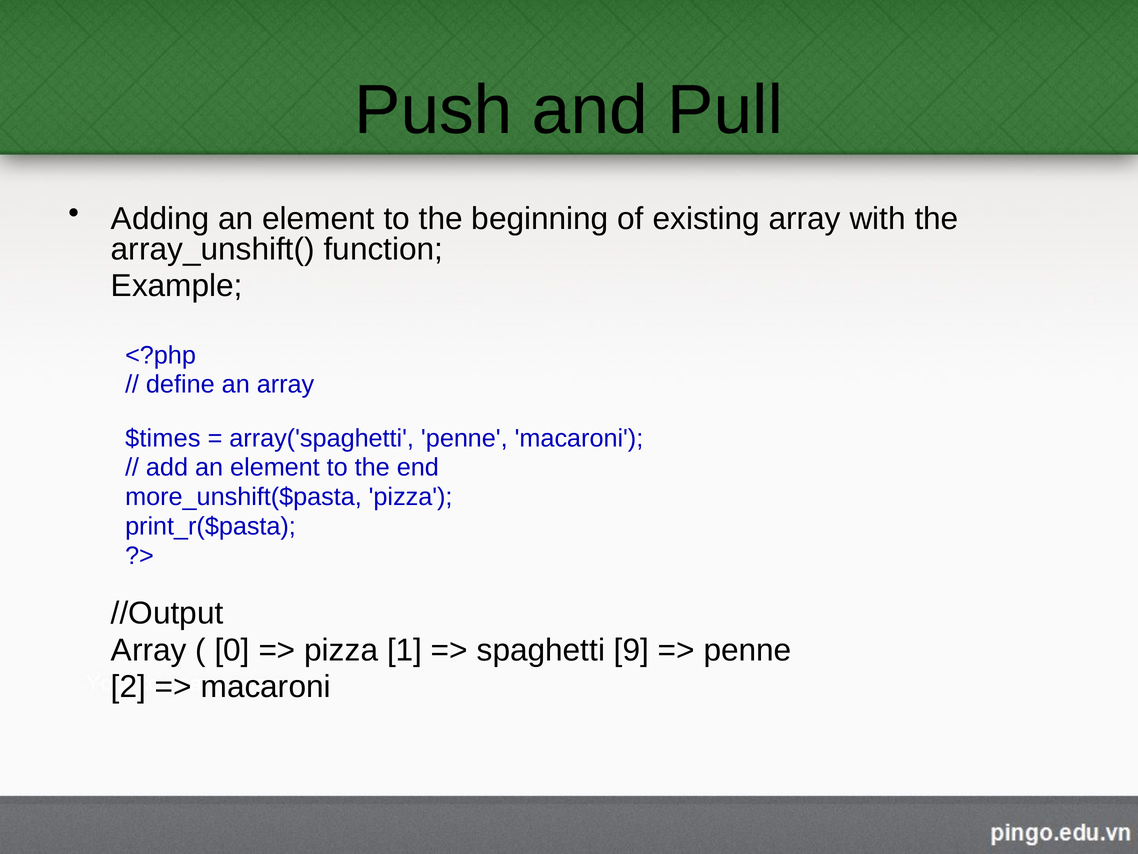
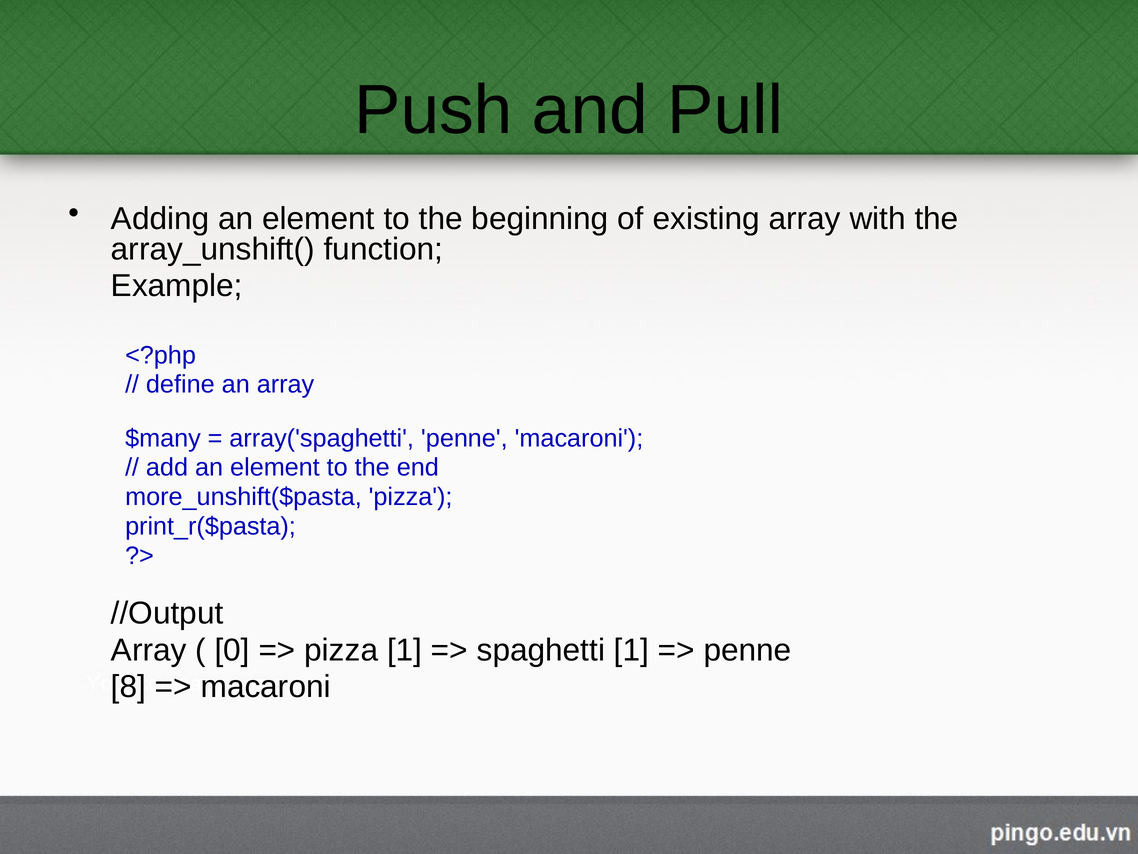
$times: $times -> $many (163, 438)
spaghetti 9: 9 -> 1 (631, 650)
2: 2 -> 8 (129, 686)
